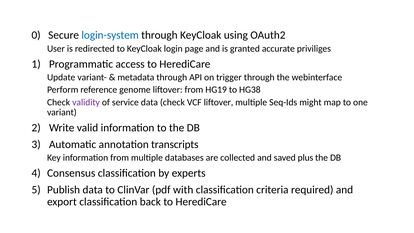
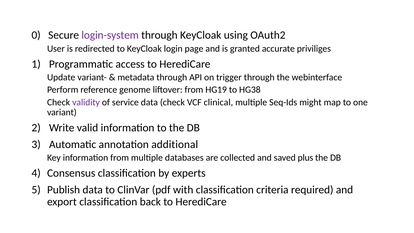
login-system colour: blue -> purple (110, 35)
VCF liftover: liftover -> clinical (218, 102)
transcripts: transcripts -> additional (175, 144)
